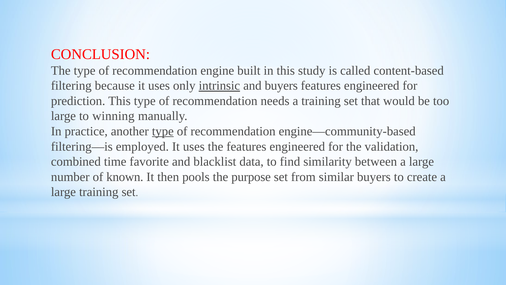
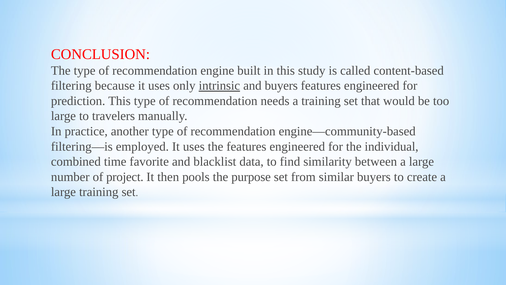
winning: winning -> travelers (114, 116)
type underline: present -> none (163, 131)
validation: validation -> individual (392, 146)
known: known -> project (125, 177)
